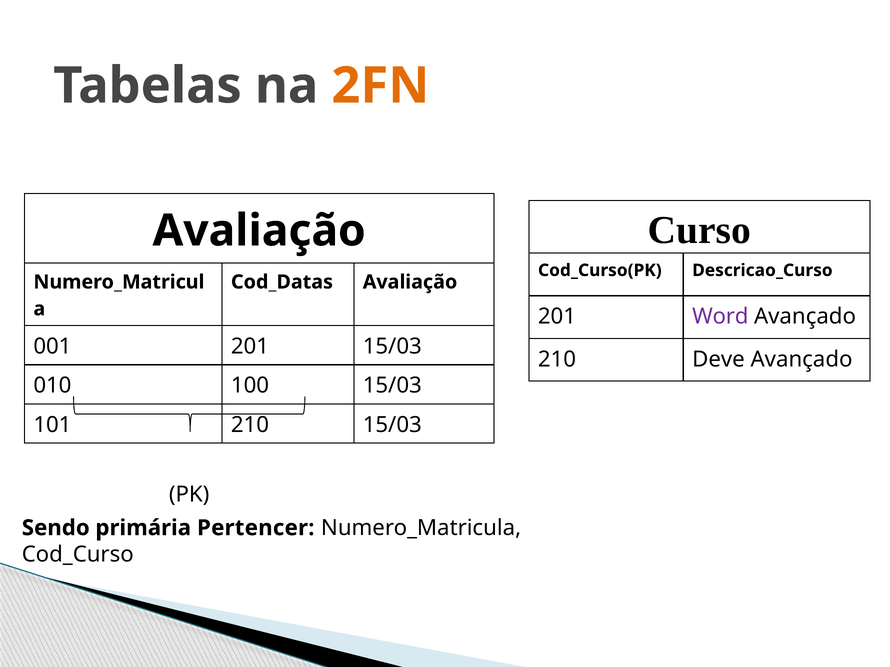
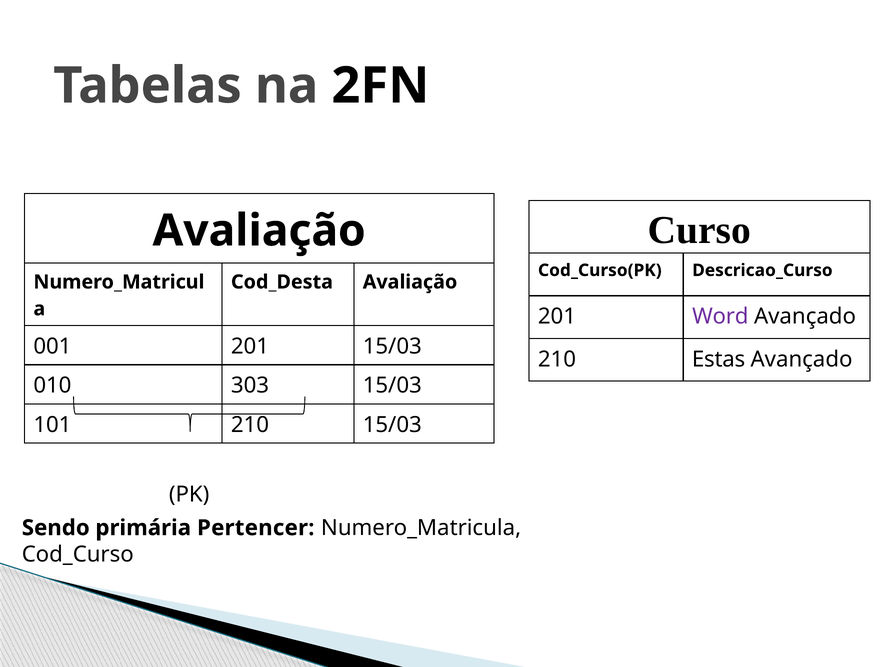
2FN colour: orange -> black (380, 86)
Cod_Datas: Cod_Datas -> Cod_Desta (282, 282)
Deve: Deve -> Estas (719, 360)
100: 100 -> 303 (250, 386)
